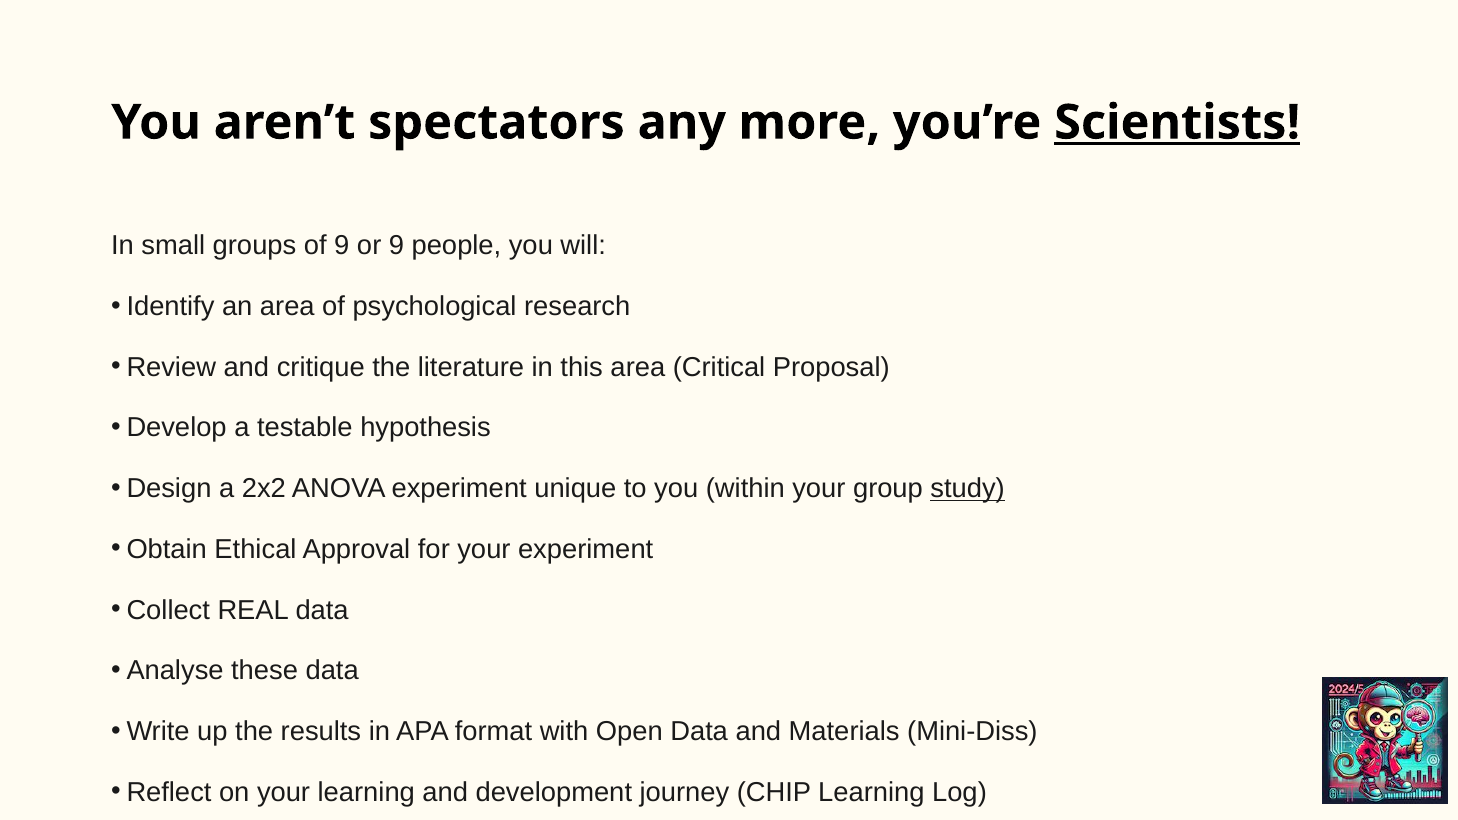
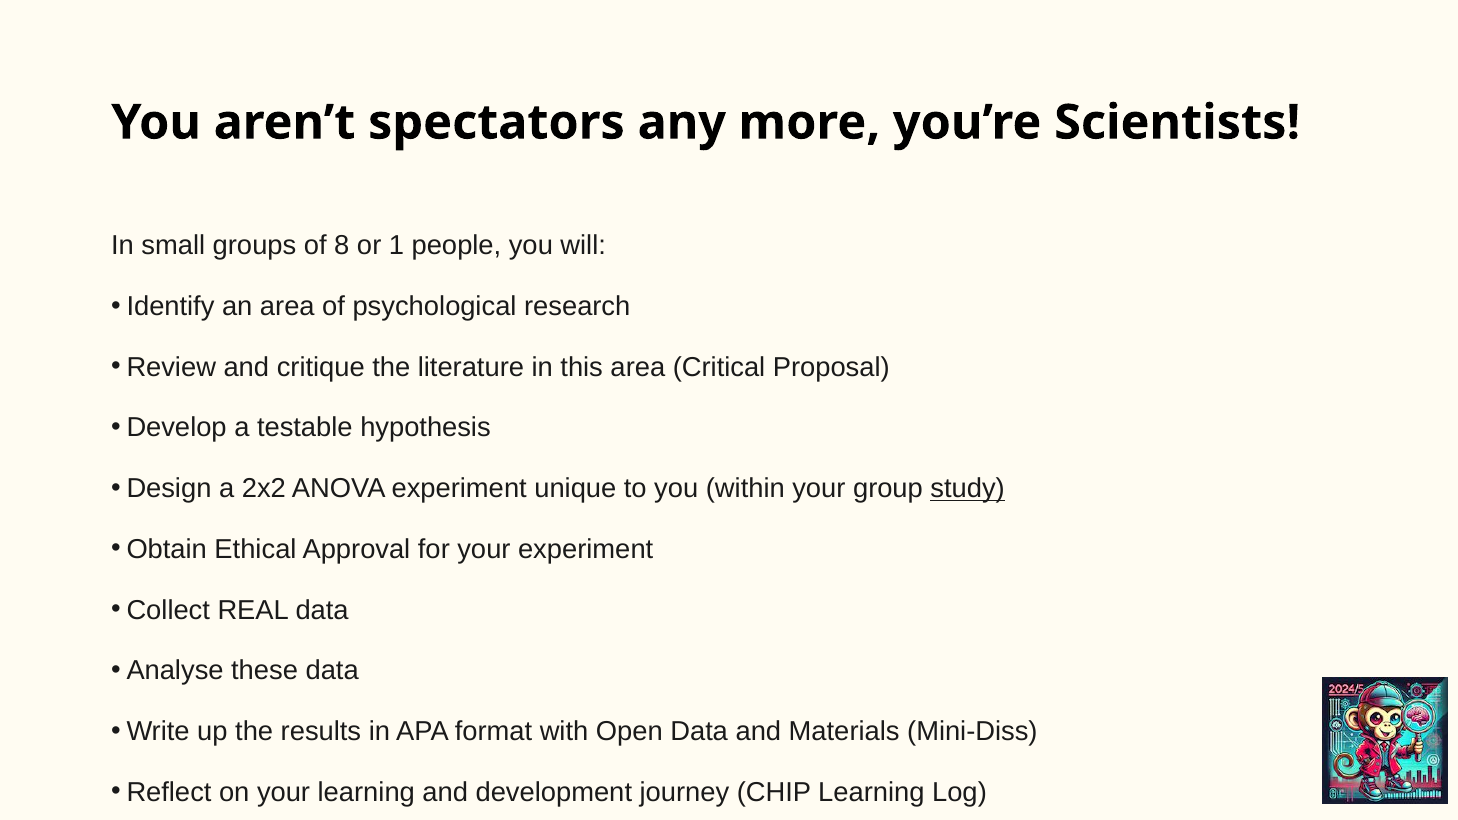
Scientists underline: present -> none (1177, 123)
of 9: 9 -> 8 (342, 246)
or 9: 9 -> 1 (396, 246)
